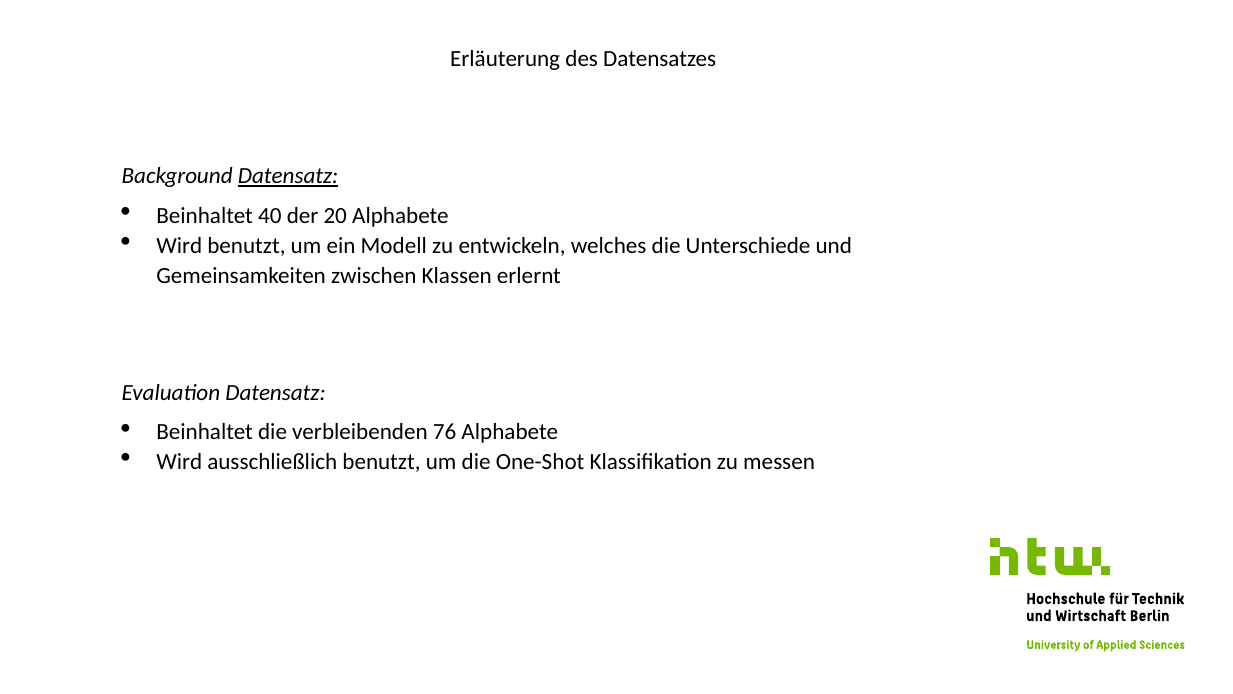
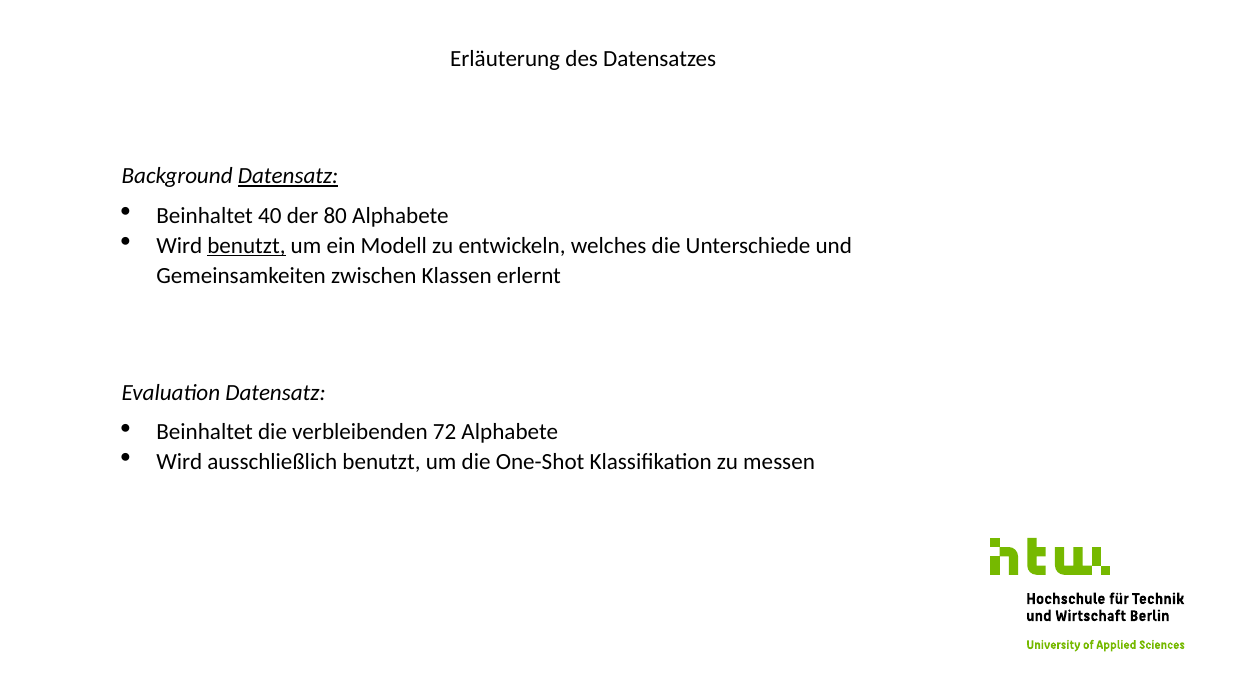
20: 20 -> 80 (335, 216)
benutzt underline: none -> present (246, 246)
76: 76 -> 72 (445, 432)
